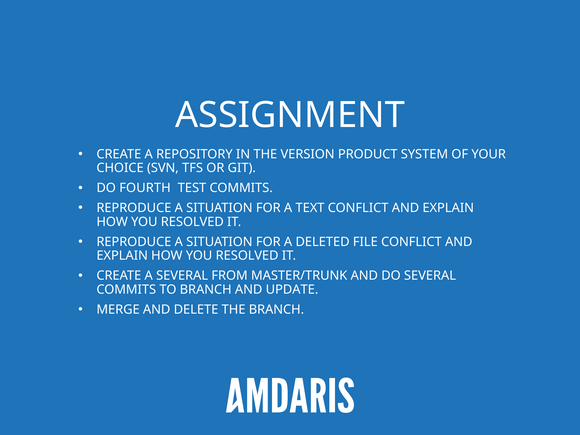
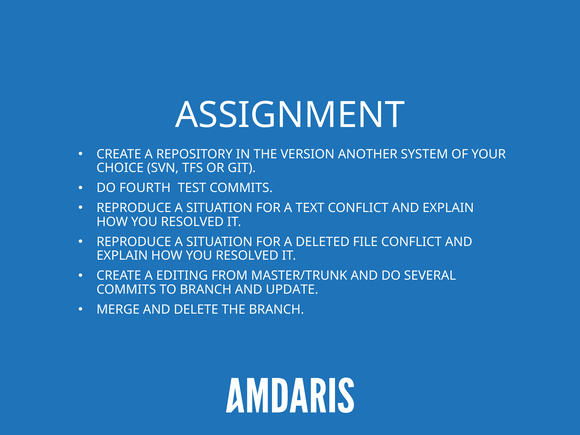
PRODUCT: PRODUCT -> ANOTHER (368, 154)
A SEVERAL: SEVERAL -> EDITING (182, 276)
